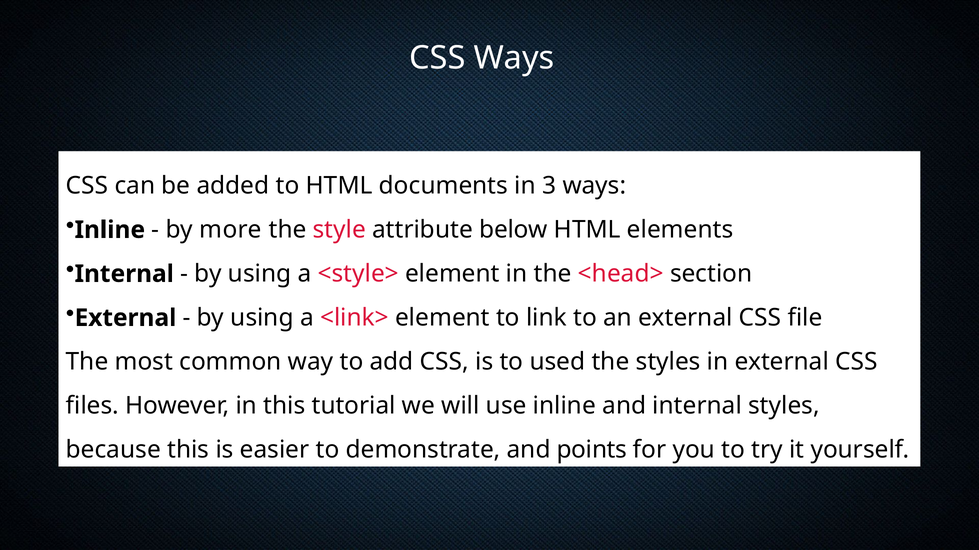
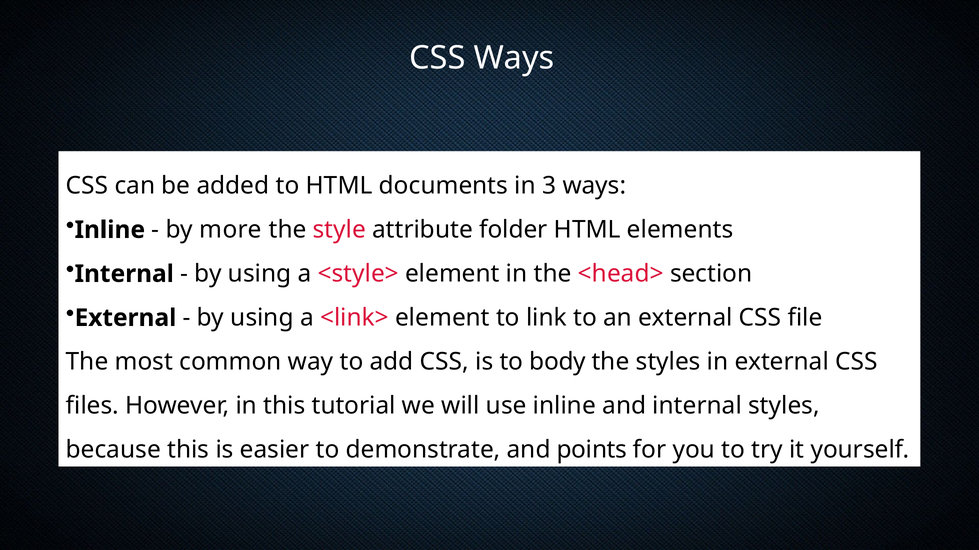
below: below -> folder (513, 230)
used: used -> body (558, 362)
